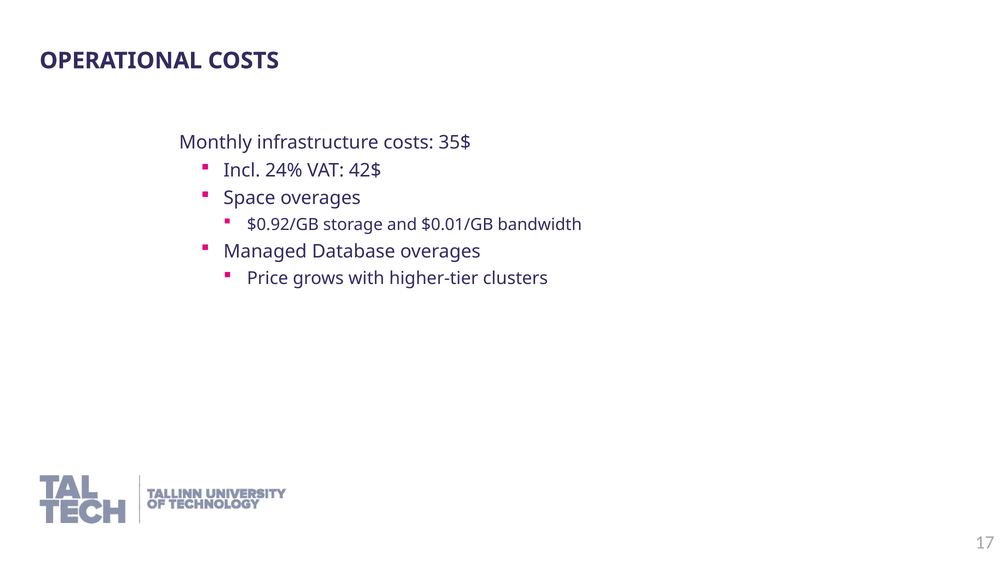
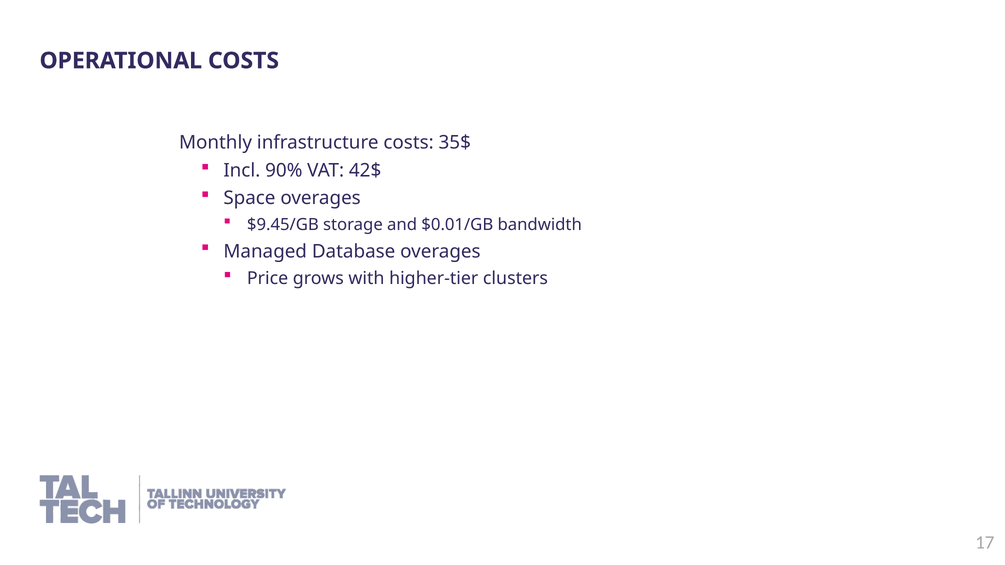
24%: 24% -> 90% (284, 170)
$0.92/GB: $0.92/GB -> $9.45/GB (283, 225)
